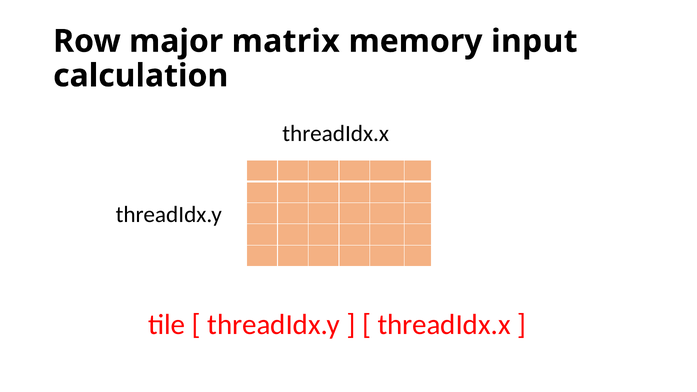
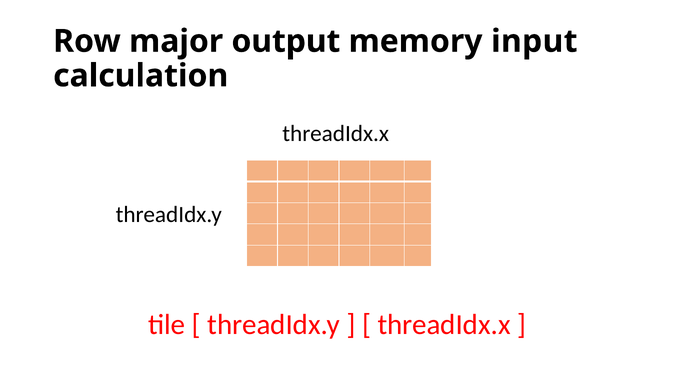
matrix: matrix -> output (286, 41)
